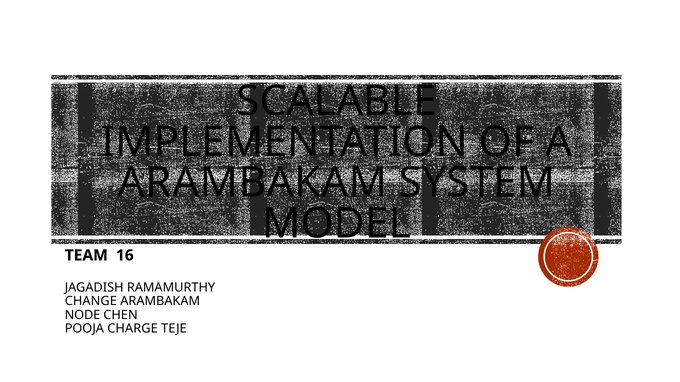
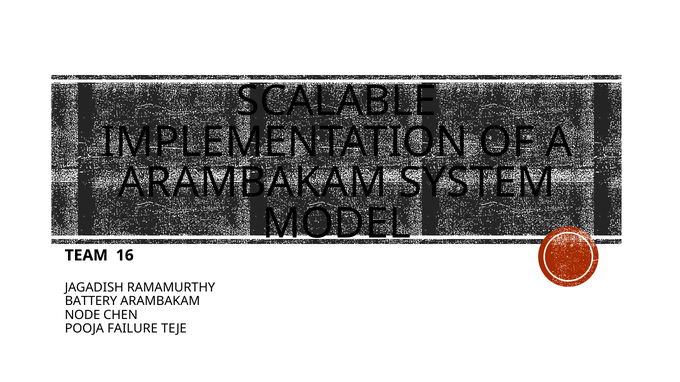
CHANGE: CHANGE -> BATTERY (91, 302)
CHARGE: CHARGE -> FAILURE (133, 329)
